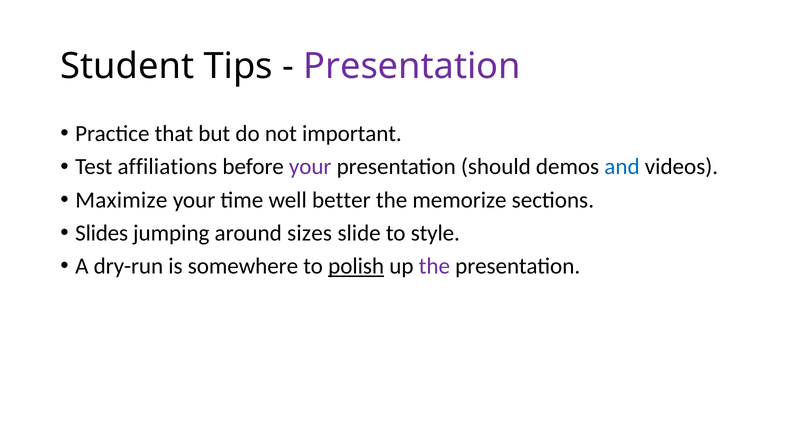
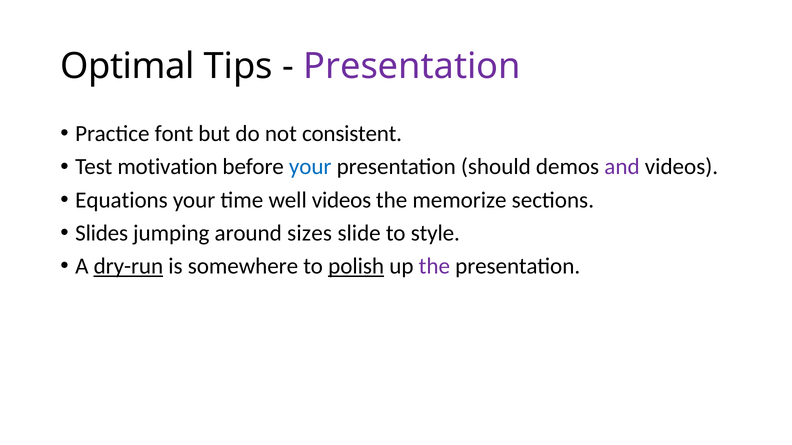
Student: Student -> Optimal (127, 67)
that: that -> font (174, 134)
important: important -> consistent (352, 134)
affiliations: affiliations -> motivation (168, 167)
your colour: purple -> blue (310, 167)
and colour: blue -> purple (622, 167)
Maximize: Maximize -> Equations (121, 200)
well better: better -> videos (342, 200)
dry-run underline: none -> present (128, 267)
